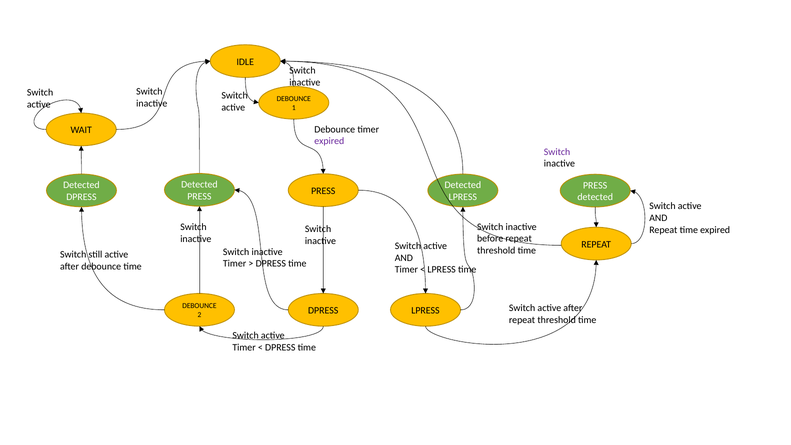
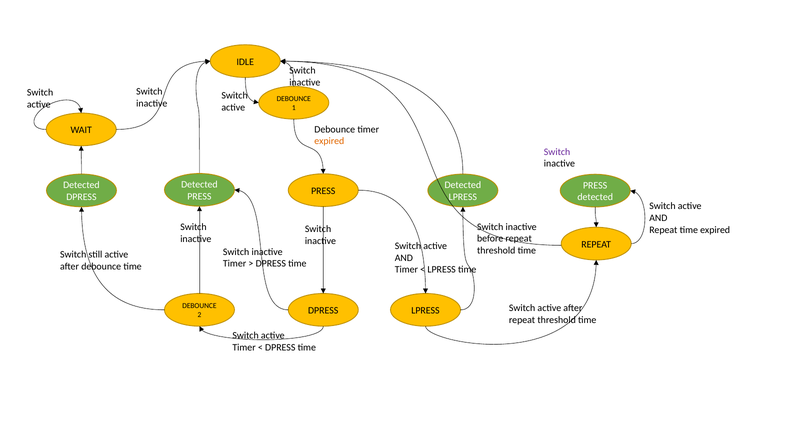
expired colour: purple -> orange (329, 141)
